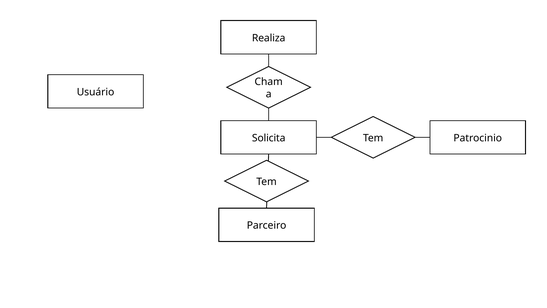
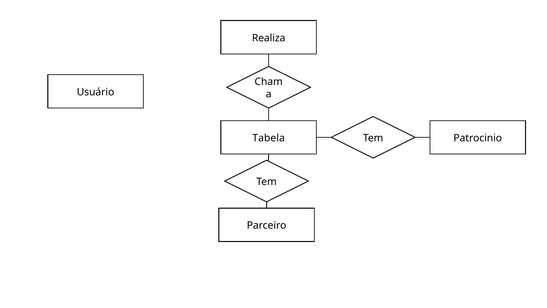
Solicita: Solicita -> Tabela (269, 138)
